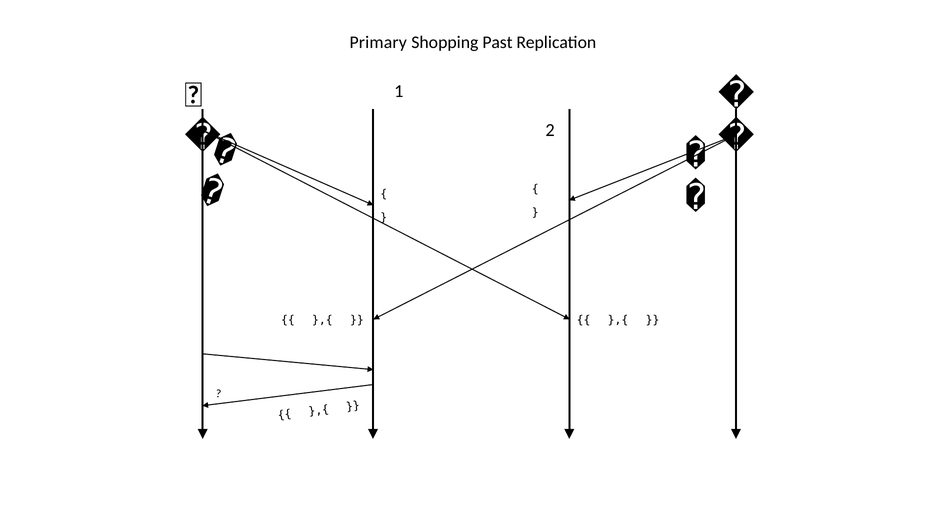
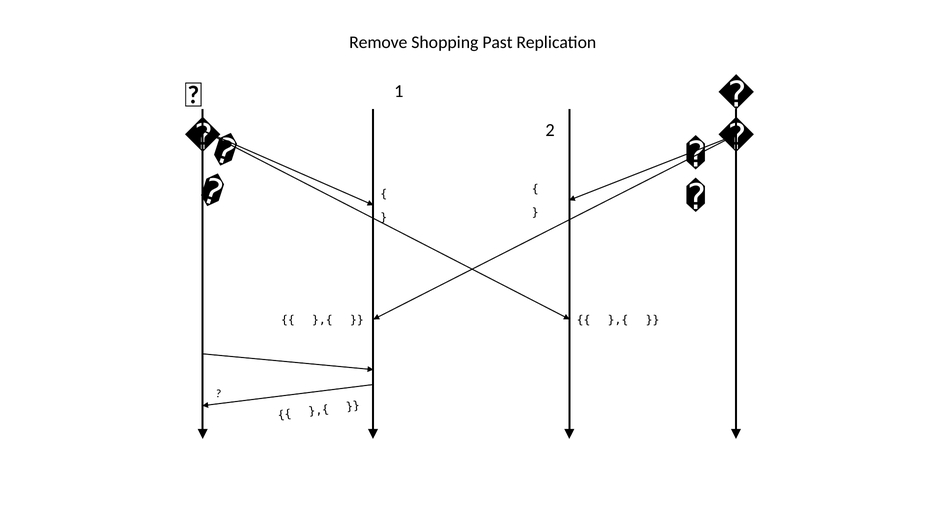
Primary: Primary -> Remove (378, 42)
